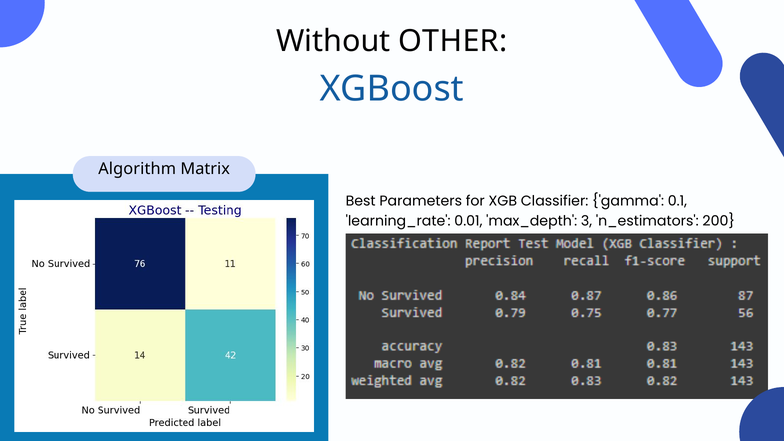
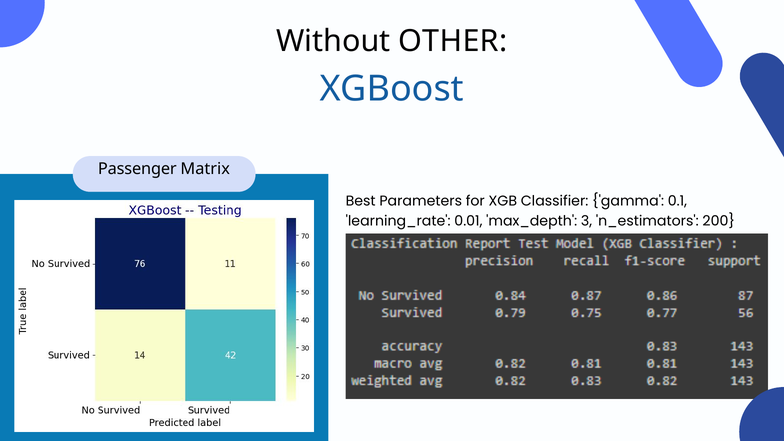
Algorithm: Algorithm -> Passenger (137, 169)
